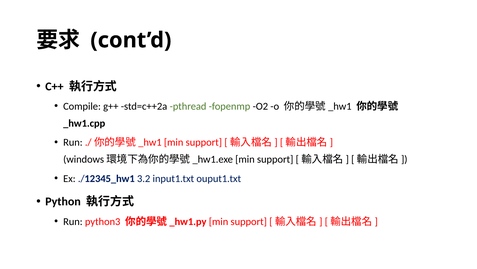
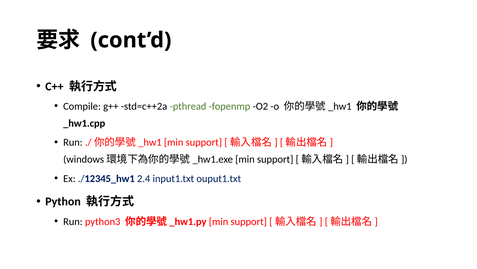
3.2: 3.2 -> 2.4 (144, 178)
